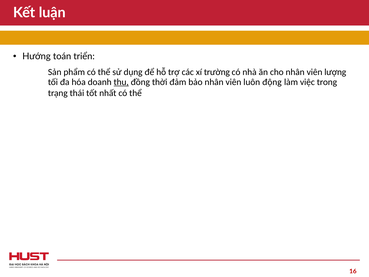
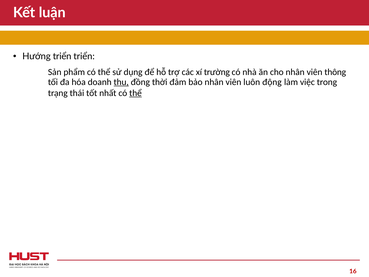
Hướng toán: toán -> triển (62, 56)
lượng: lượng -> thông (335, 72)
thể underline: none -> present (136, 93)
